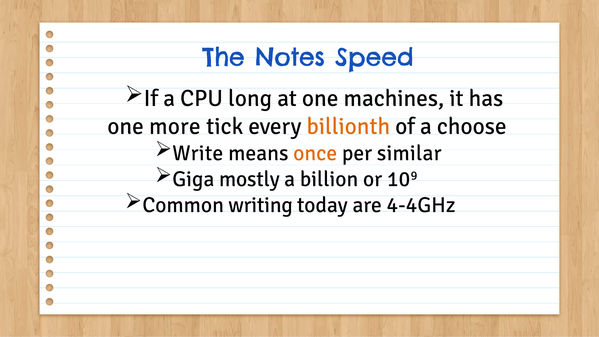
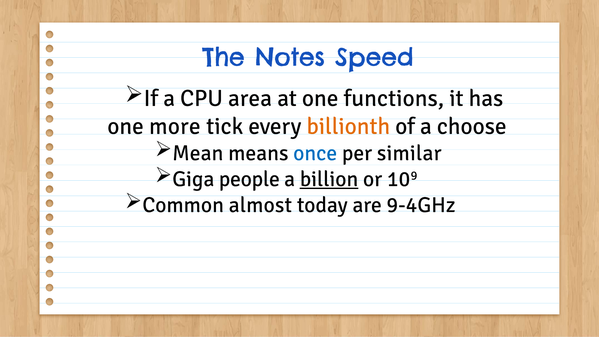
long: long -> area (250, 98)
machines: machines -> functions (394, 98)
Write: Write -> Mean (198, 153)
once colour: orange -> blue (315, 153)
mostly: mostly -> people (249, 179)
billion underline: none -> present (329, 179)
writing: writing -> almost (260, 205)
4-4GHz: 4-4GHz -> 9-4GHz (421, 205)
